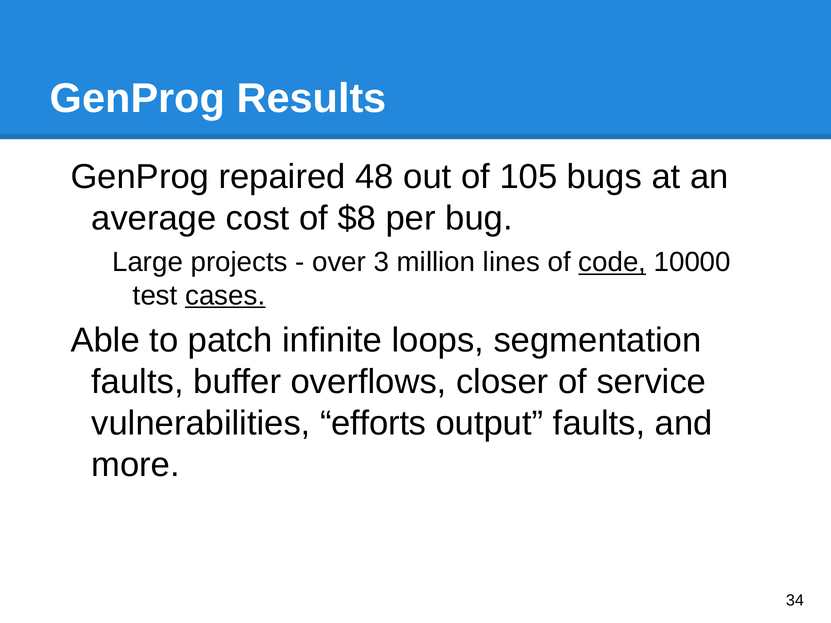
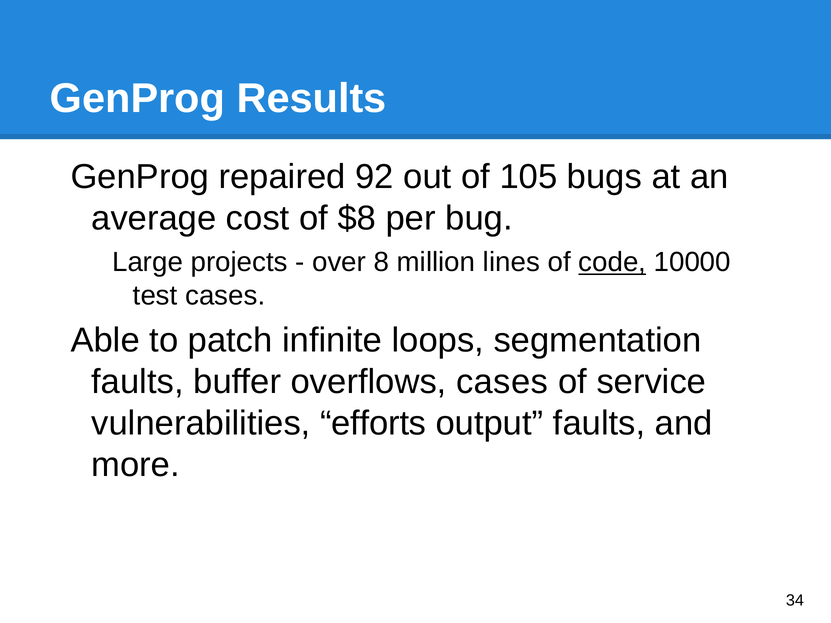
48: 48 -> 92 (374, 177)
3: 3 -> 8 (381, 262)
cases underline: present -> none (225, 296)
overflows closer: closer -> cases (502, 382)
